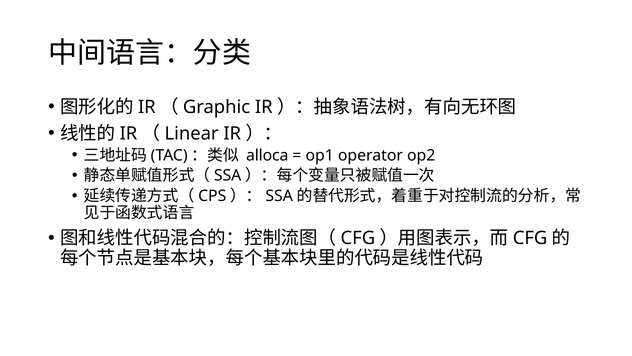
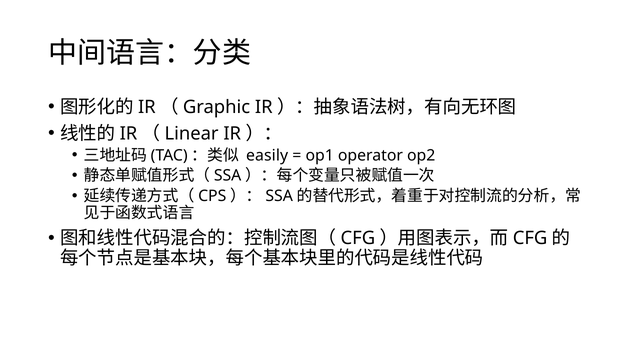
alloca: alloca -> easily (267, 155)
